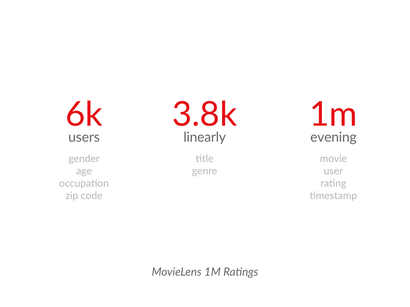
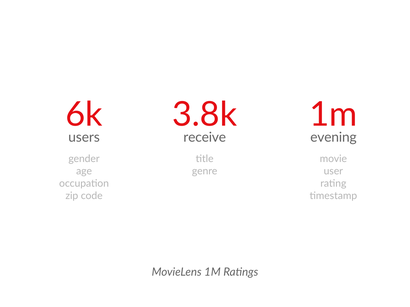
linearly: linearly -> receive (205, 138)
